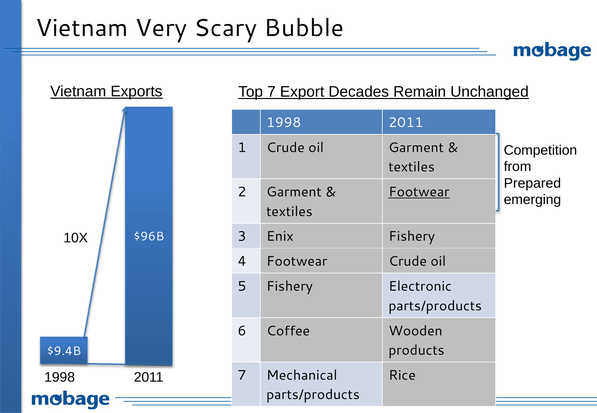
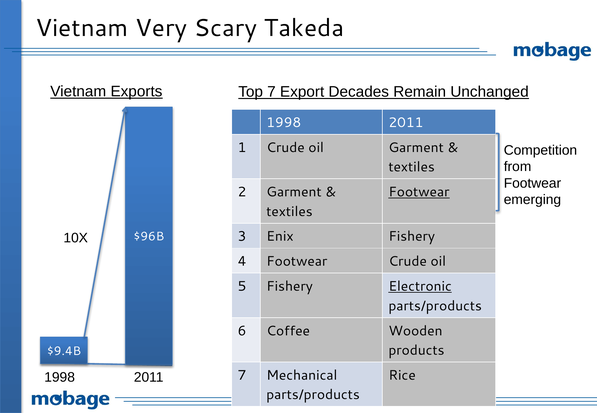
Bubble: Bubble -> Takeda (304, 28)
Prepared: Prepared -> Footwear (532, 183)
Electronic underline: none -> present (420, 287)
